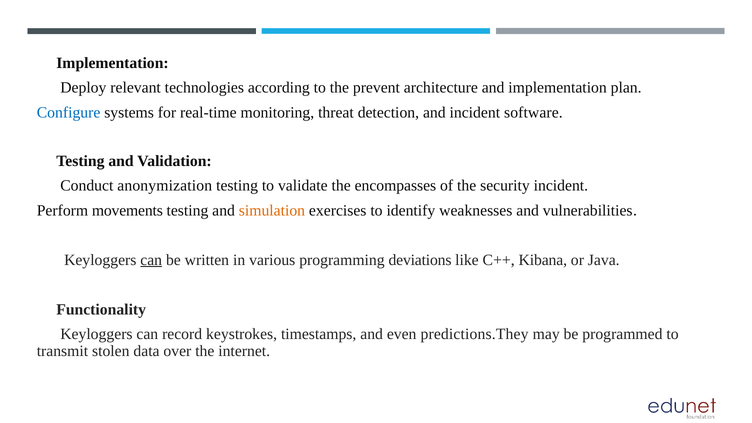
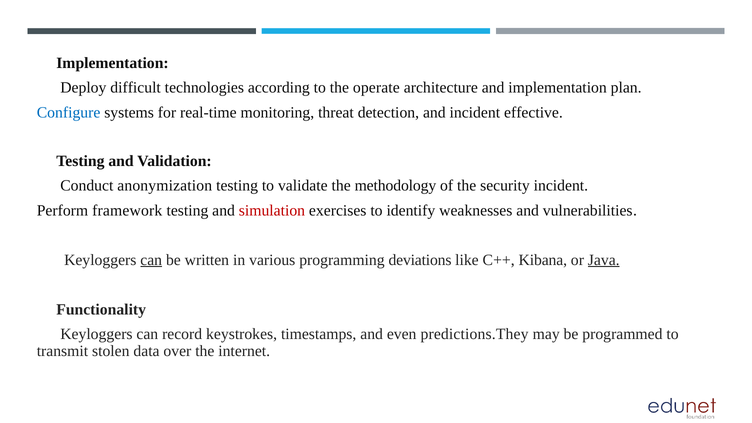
relevant: relevant -> difficult (136, 88)
prevent: prevent -> operate (376, 88)
software: software -> effective (533, 112)
encompasses: encompasses -> methodology (395, 186)
movements: movements -> framework (127, 210)
simulation colour: orange -> red (272, 210)
Java underline: none -> present (604, 260)
